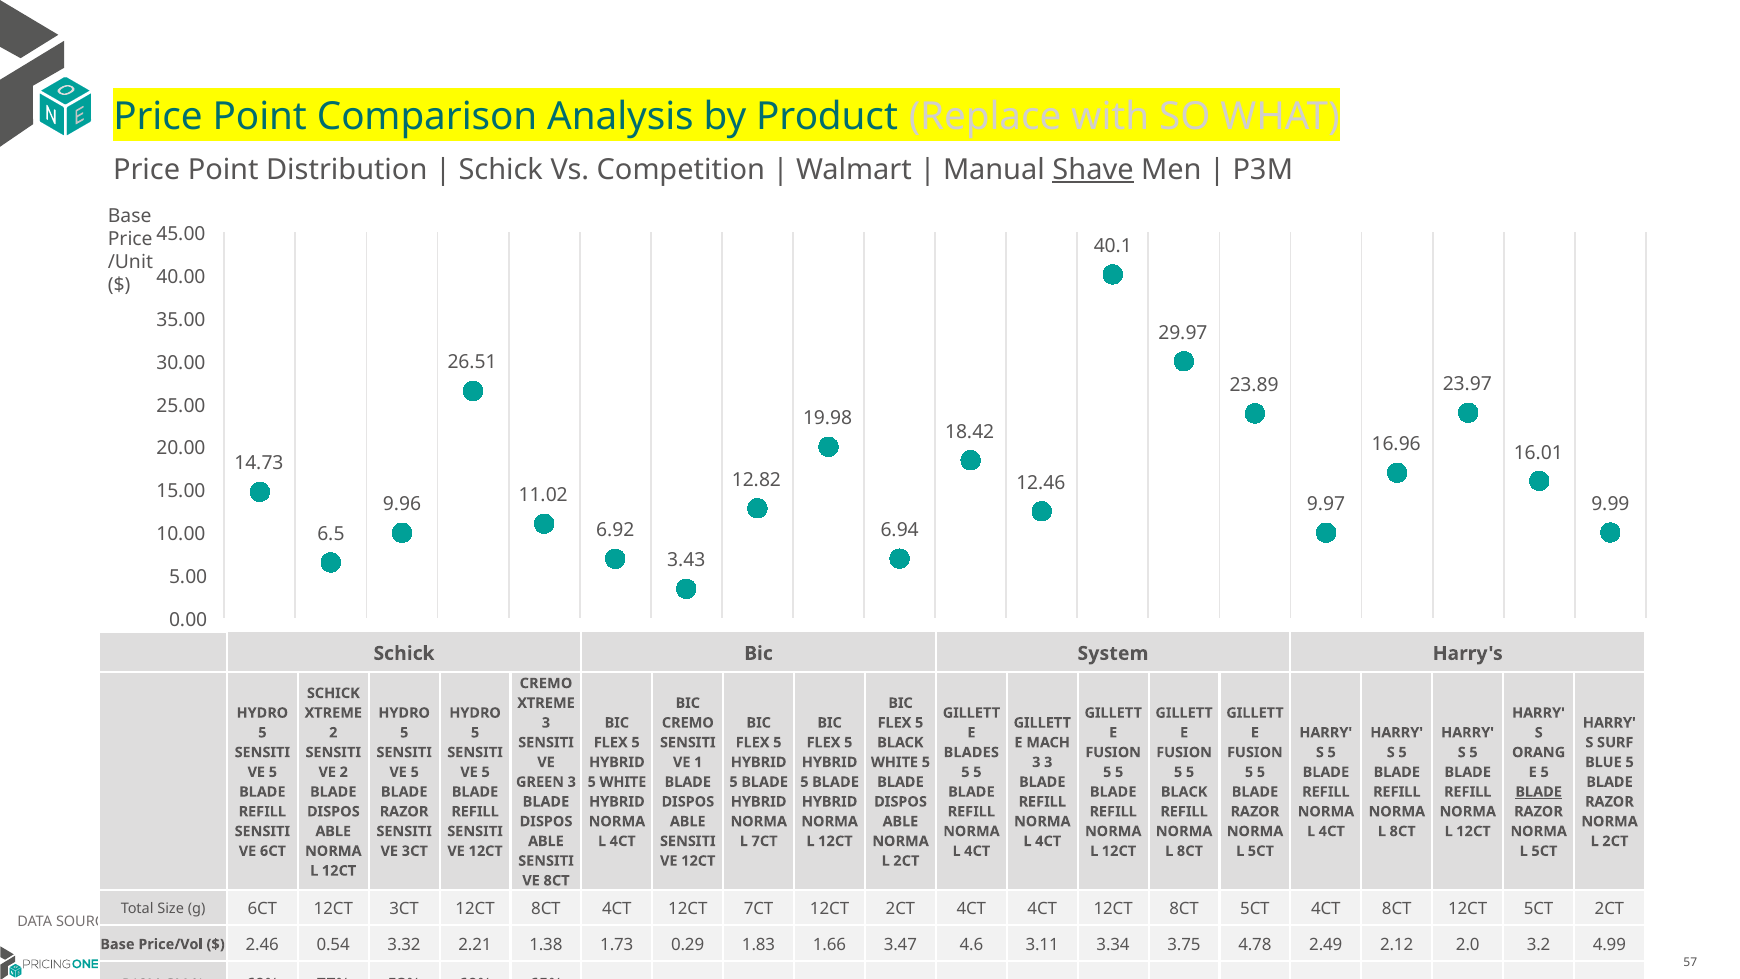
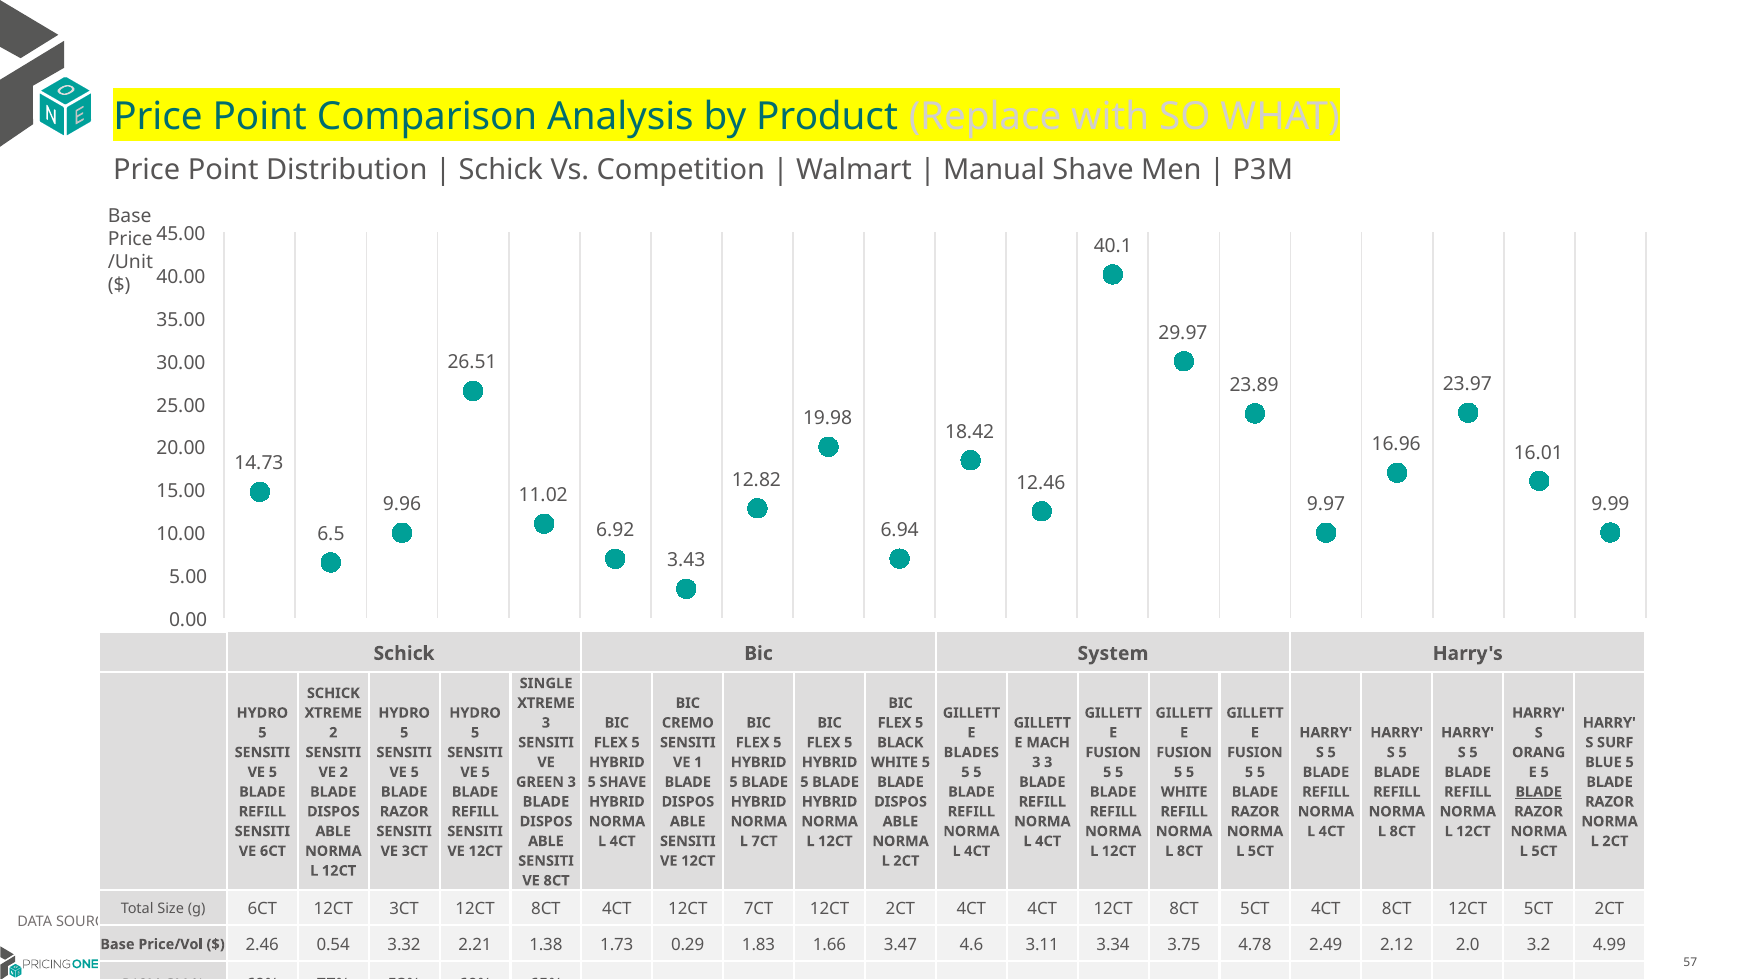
Shave underline: present -> none (1093, 170)
CREMO: CREMO -> SINGLE (546, 683)
5 WHITE: WHITE -> SHAVE (623, 782)
BLACK: BLACK -> WHITE (1184, 792)
